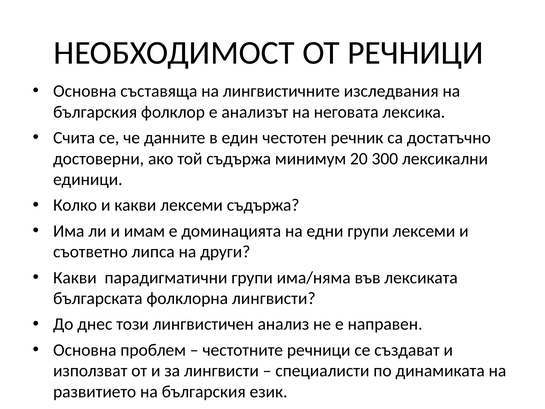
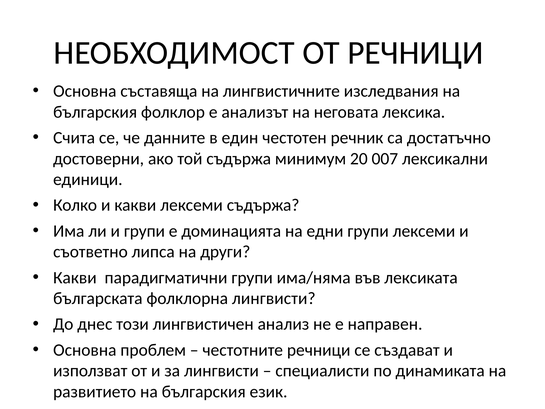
300: 300 -> 007 (385, 159)
и имам: имам -> групи (144, 231)
